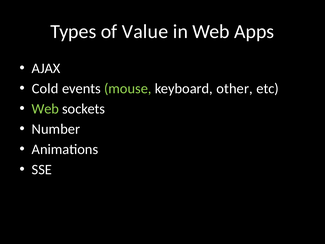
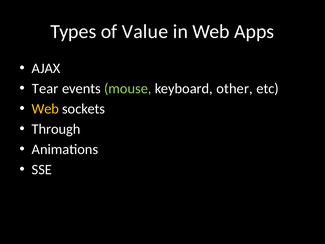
Cold: Cold -> Tear (45, 88)
Web colour: light green -> yellow (45, 109)
Number: Number -> Through (56, 129)
